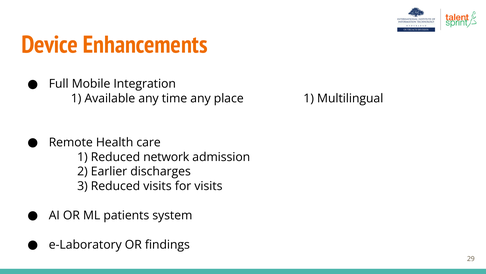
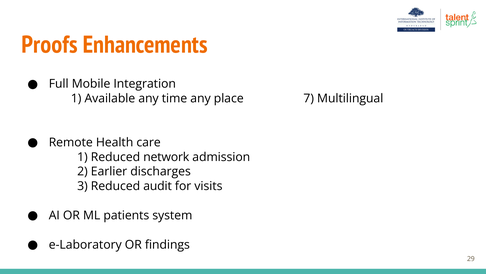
Device: Device -> Proofs (50, 45)
place 1: 1 -> 7 (309, 98)
Reduced visits: visits -> audit (158, 186)
